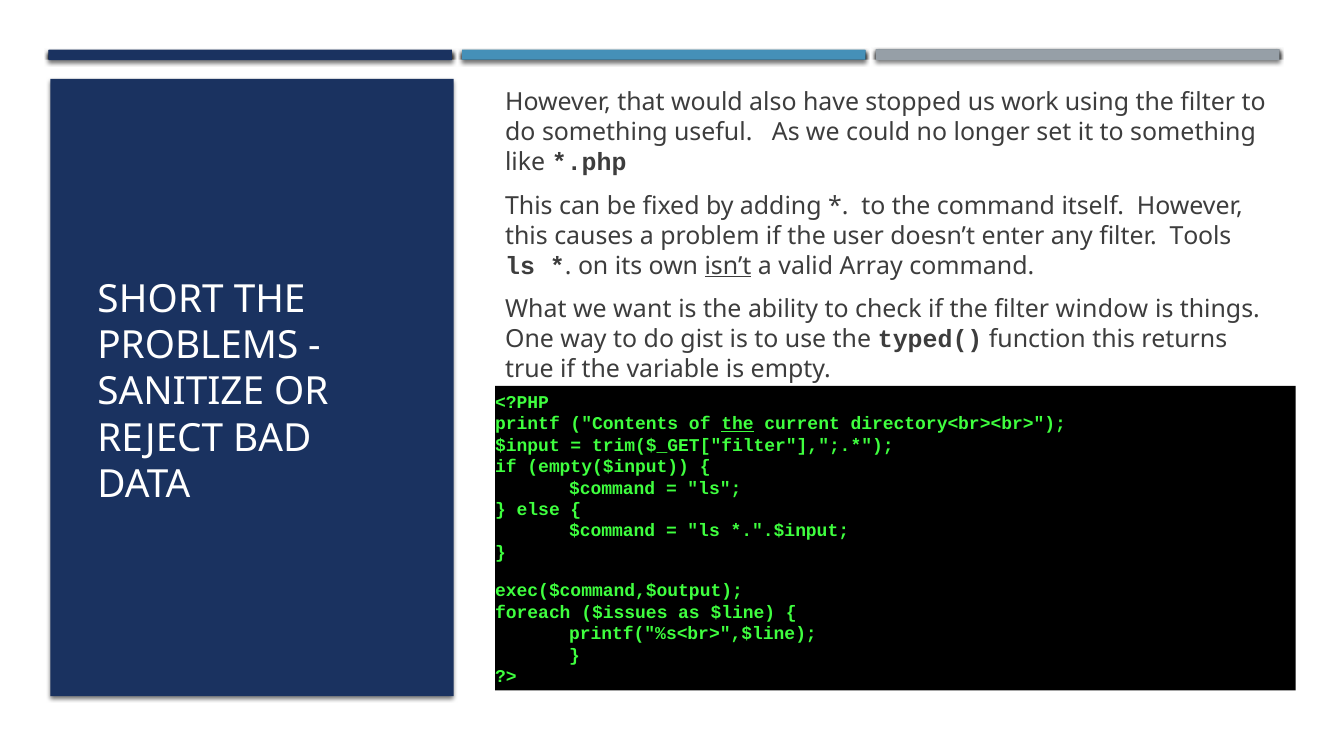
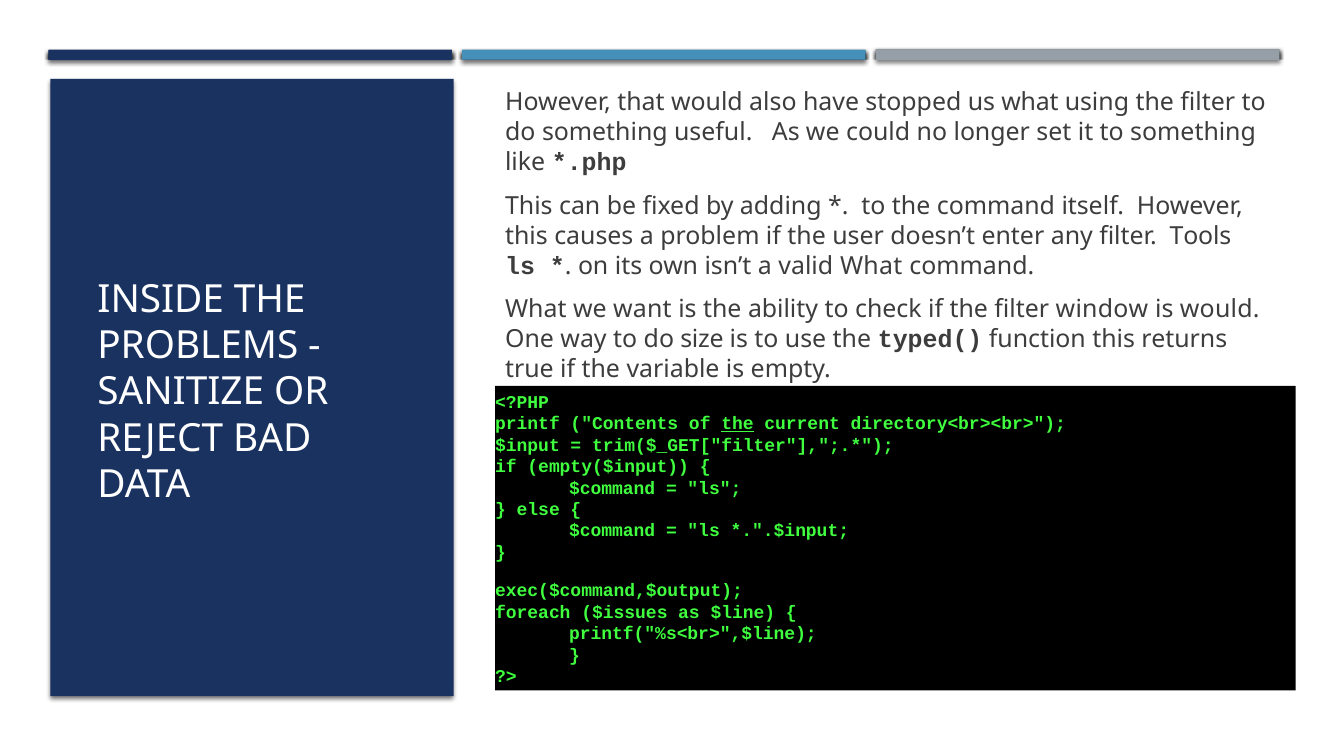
us work: work -> what (1030, 103)
isn’t underline: present -> none (728, 266)
valid Array: Array -> What (871, 266)
SHORT: SHORT -> INSIDE (161, 299)
is things: things -> would (1220, 310)
gist: gist -> size (702, 339)
